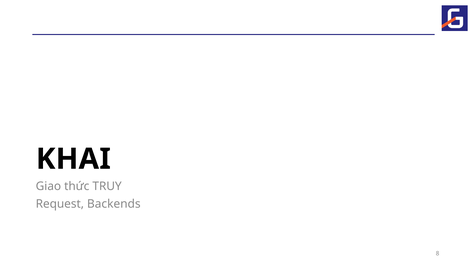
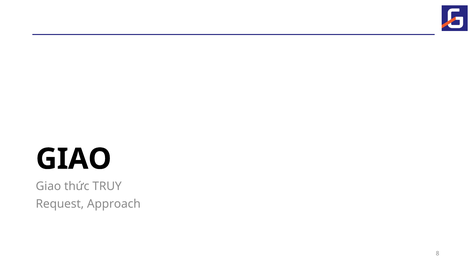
KHAI: KHAI -> GIAO (74, 159)
Backends: Backends -> Approach (114, 203)
